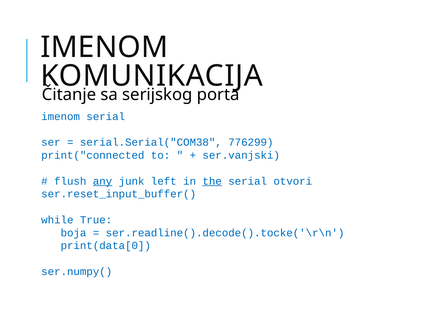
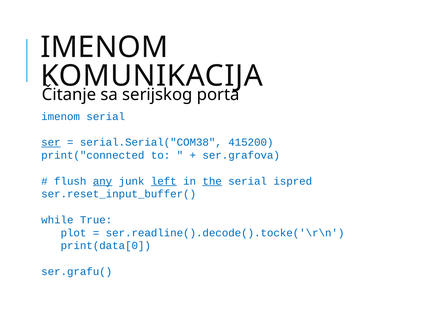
ser underline: none -> present (51, 142)
776299: 776299 -> 415200 (251, 142)
ser.vanjski: ser.vanjski -> ser.grafova (241, 155)
left underline: none -> present (164, 181)
otvori: otvori -> ispred (293, 181)
boja: boja -> plot (73, 232)
ser.numpy(: ser.numpy( -> ser.grafu( (77, 271)
